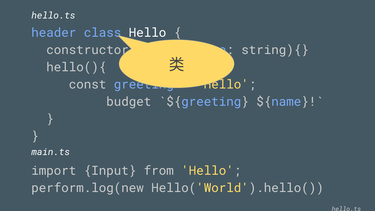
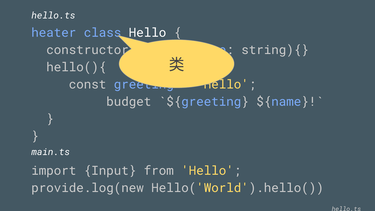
header: header -> heater (54, 33)
perform.log(new: perform.log(new -> provide.log(new (88, 188)
